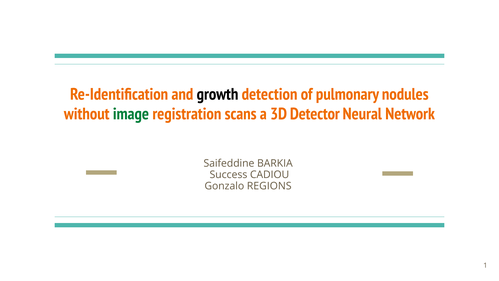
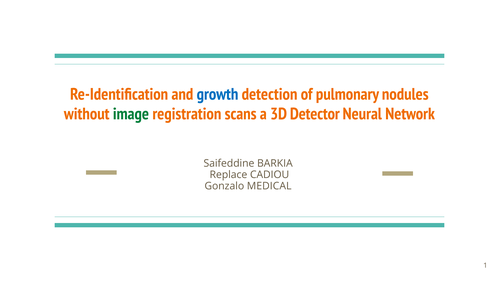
growth colour: black -> blue (218, 94)
Success: Success -> Replace (228, 175)
REGIONS: REGIONS -> MEDICAL (269, 186)
